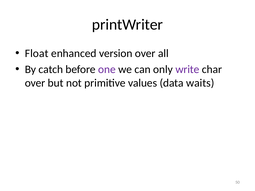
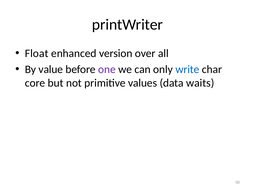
catch: catch -> value (51, 69)
write colour: purple -> blue (187, 69)
over: over -> core (35, 83)
